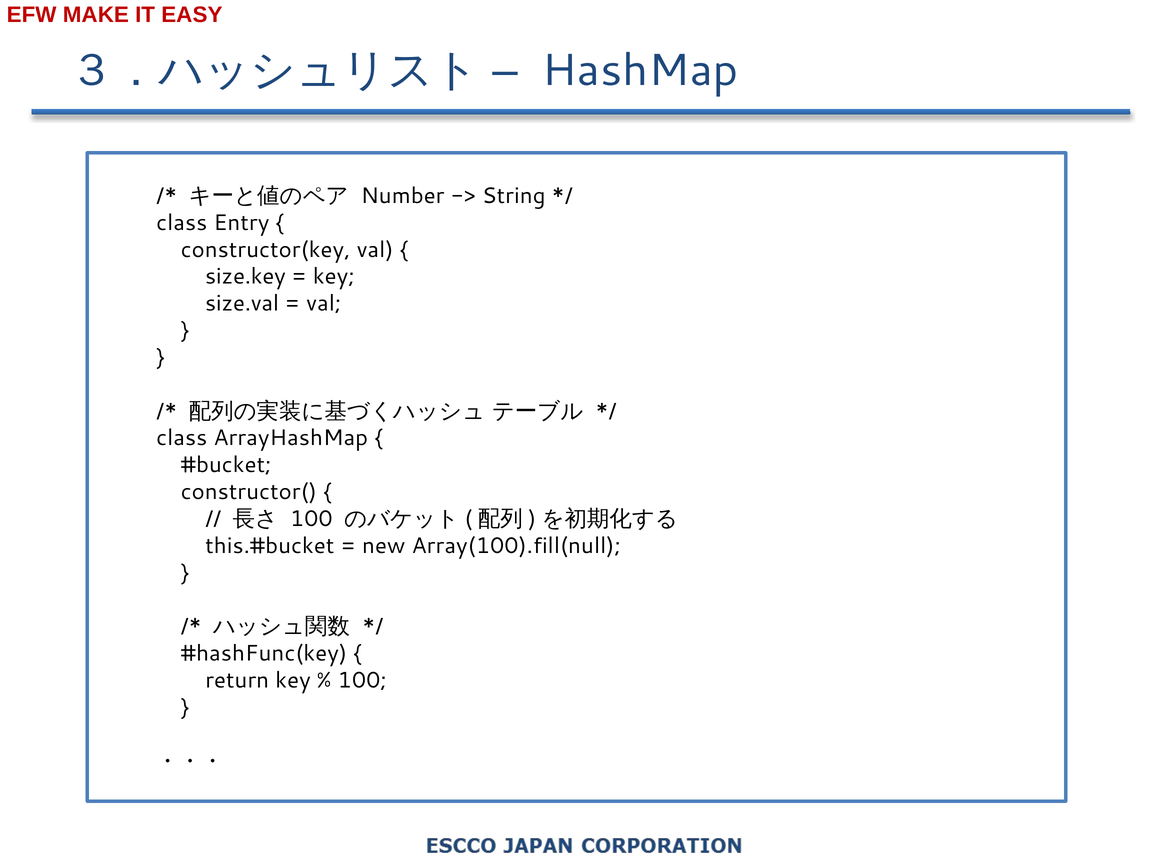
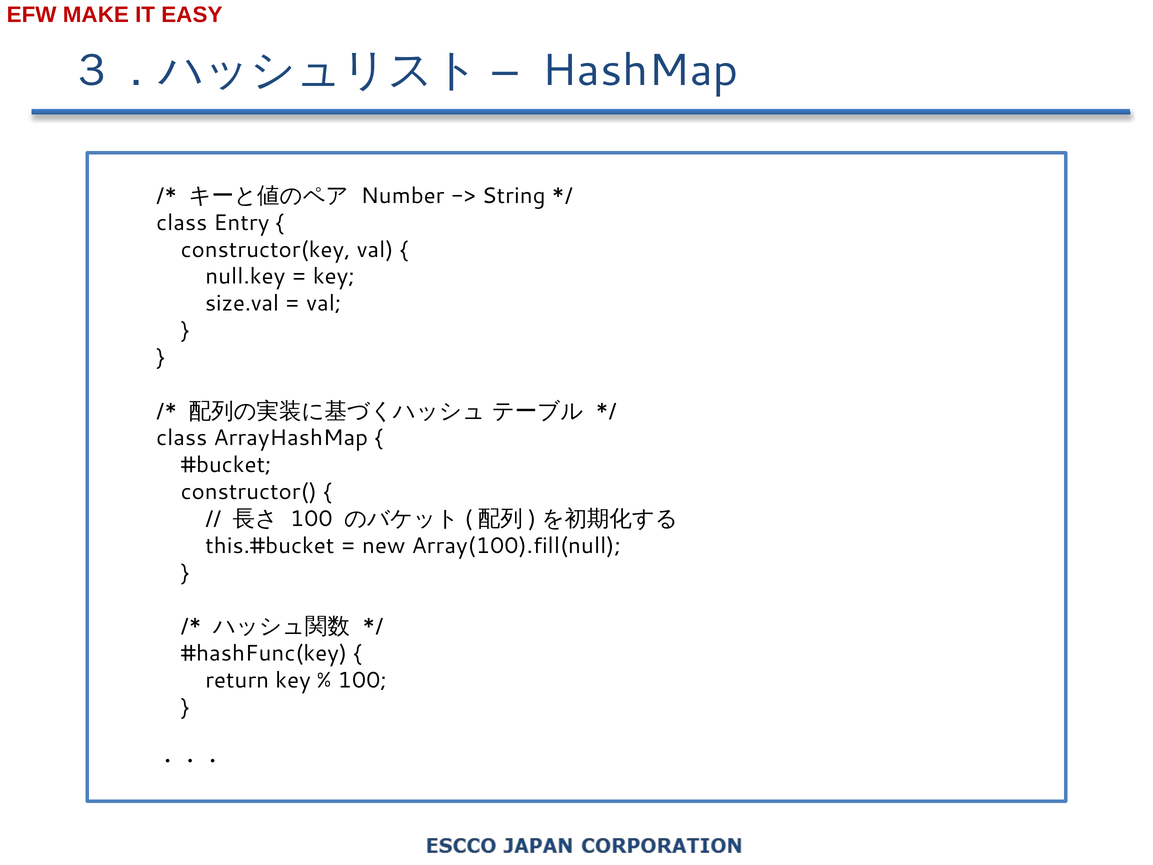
size.key: size.key -> null.key (245, 276)
